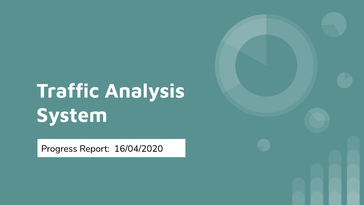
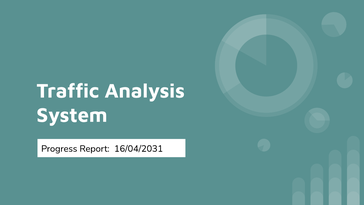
16/04/2020: 16/04/2020 -> 16/04/2031 (139, 149)
